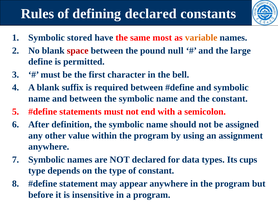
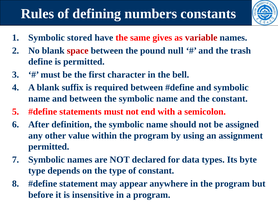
defining declared: declared -> numbers (151, 14)
most: most -> gives (162, 38)
variable colour: orange -> red (201, 38)
large: large -> trash (241, 51)
anywhere: anywhere -> permitted (49, 147)
cups: cups -> byte (248, 160)
